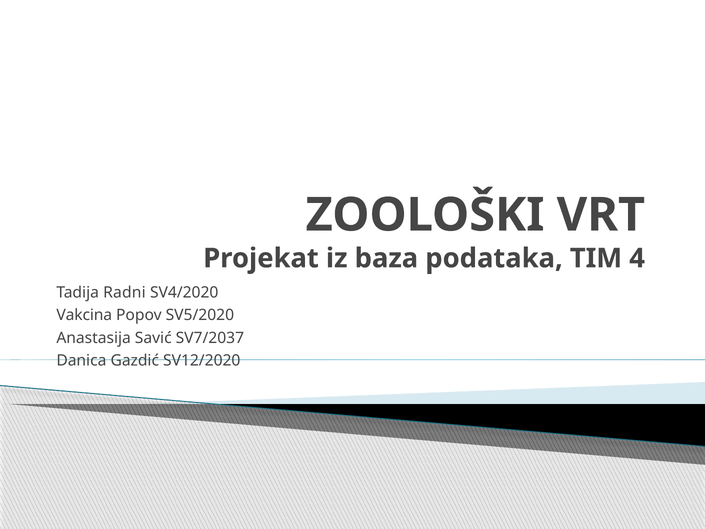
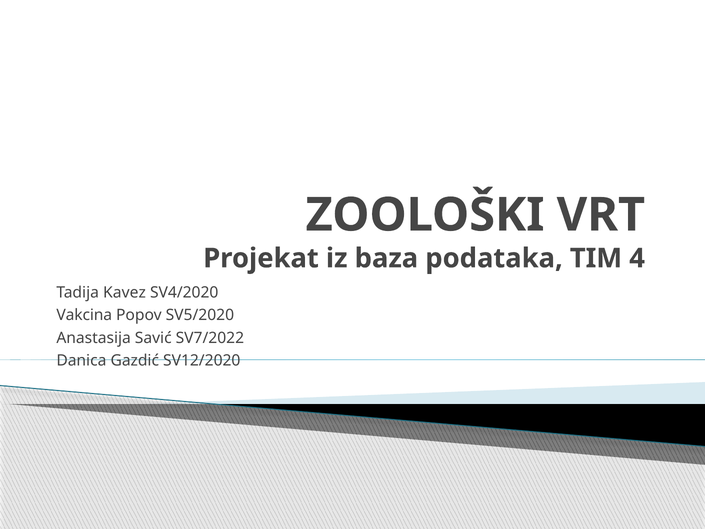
Radni: Radni -> Kavez (124, 292)
SV7/2037: SV7/2037 -> SV7/2022 (210, 338)
